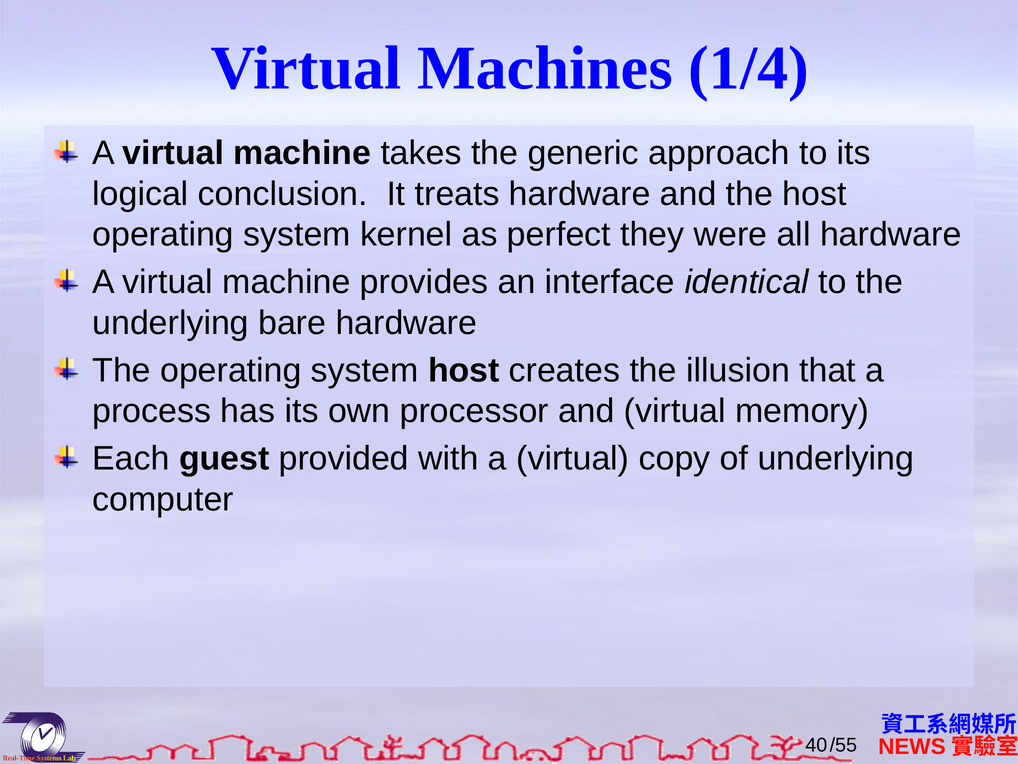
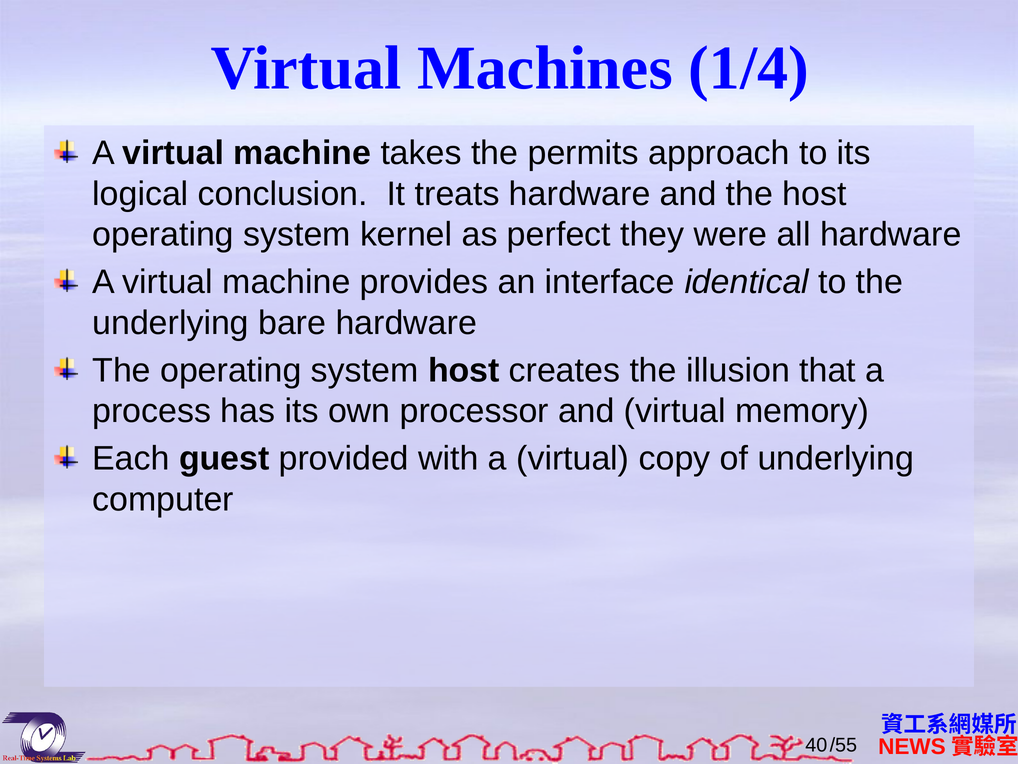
generic: generic -> permits (583, 153)
